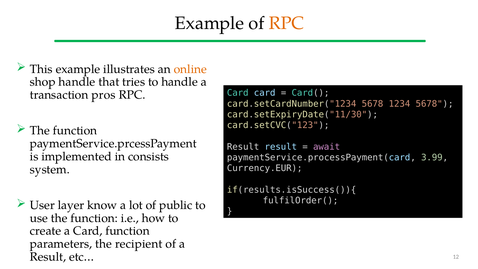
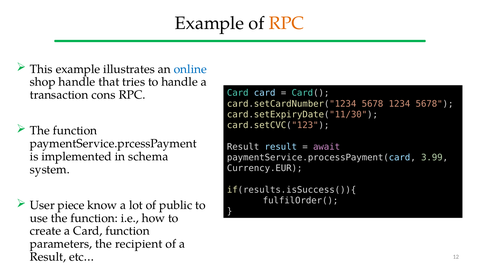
online colour: orange -> blue (190, 69)
pros: pros -> cons (104, 95)
consists: consists -> schema (148, 156)
layer: layer -> piece (71, 205)
